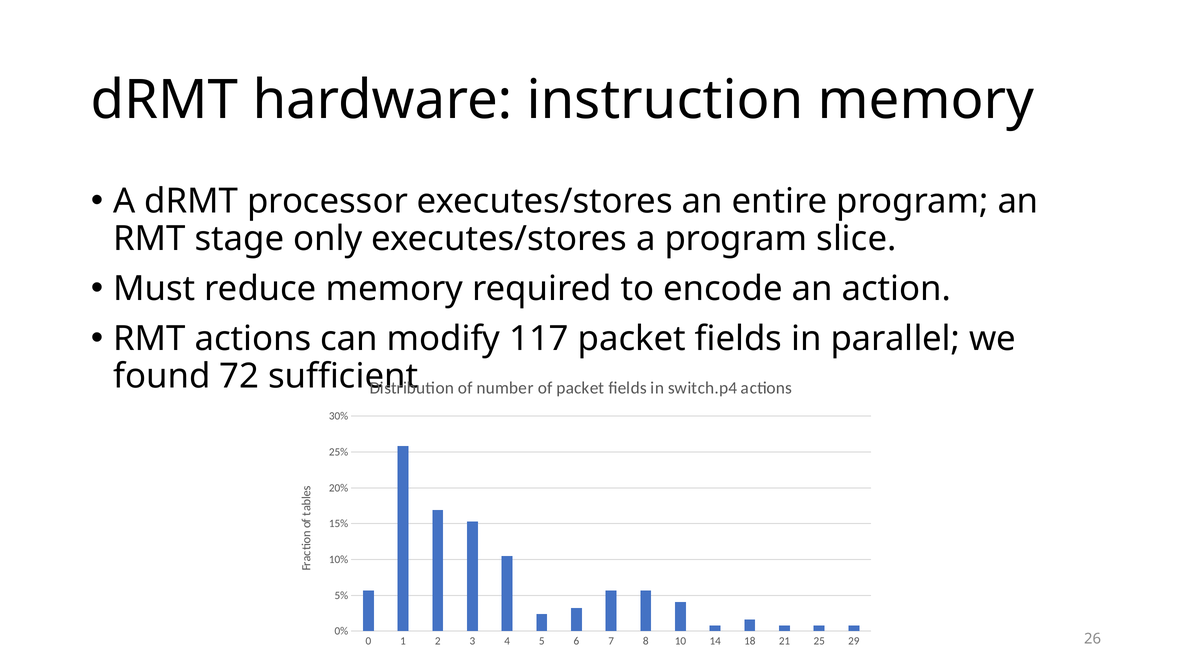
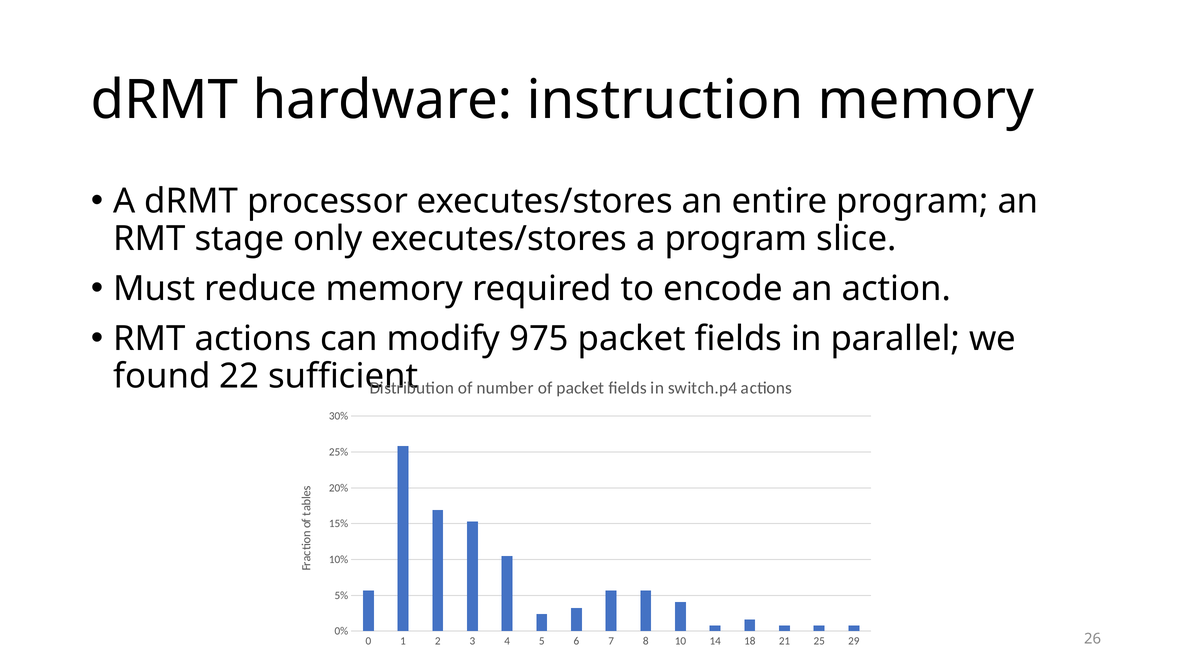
117: 117 -> 975 (539, 339)
72: 72 -> 22 (239, 377)
